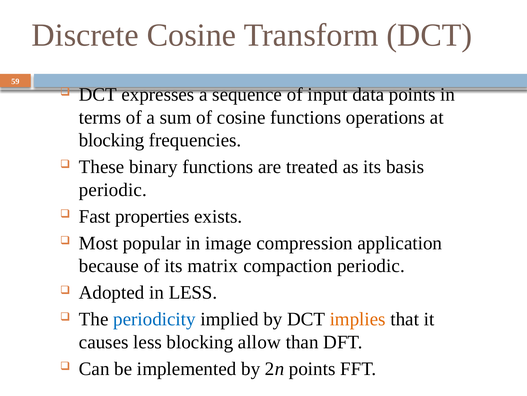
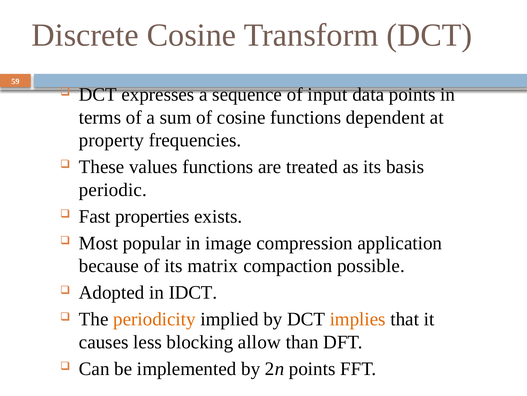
operations: operations -> dependent (386, 117)
blocking: blocking -> property (111, 140)
binary: binary -> values (153, 167)
compaction periodic: periodic -> possible (371, 266)
in LESS: LESS -> IDCT (193, 292)
periodicity colour: blue -> orange (154, 319)
